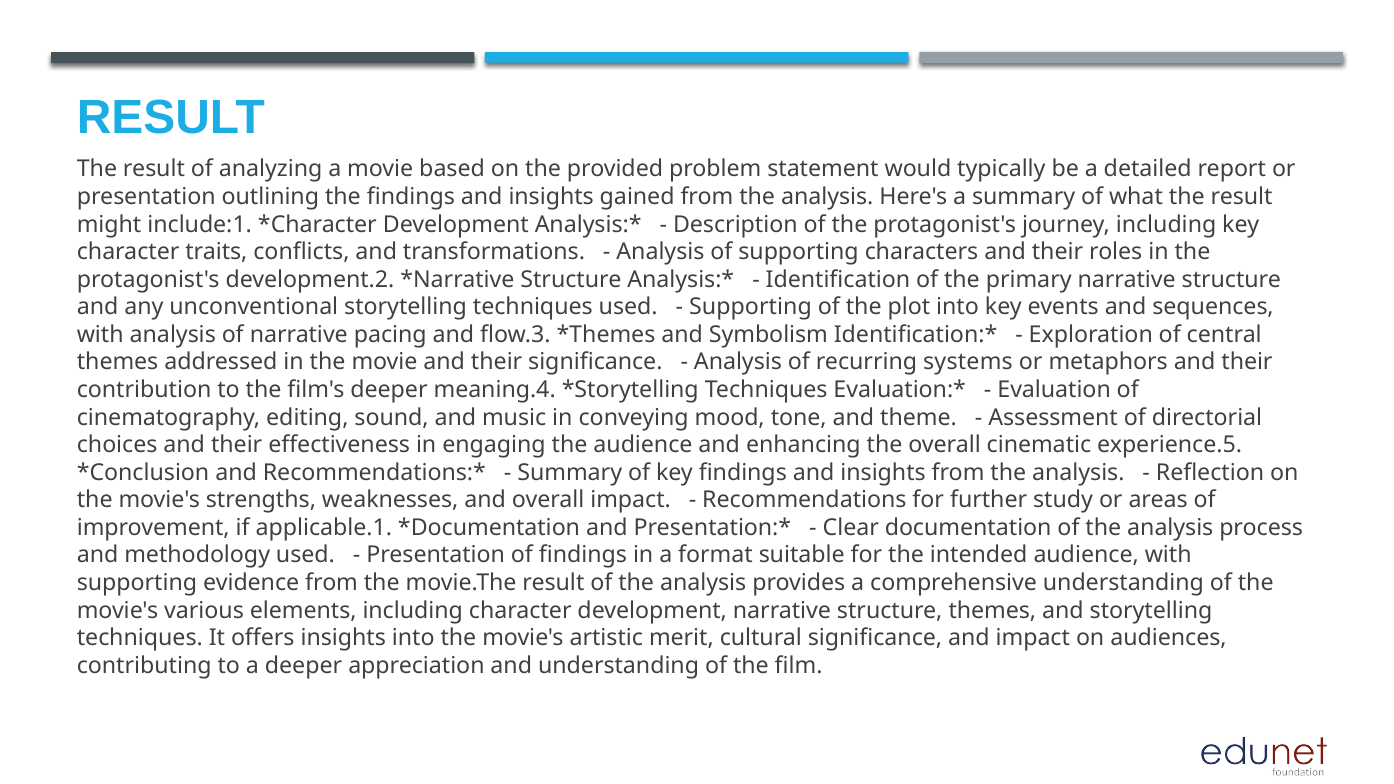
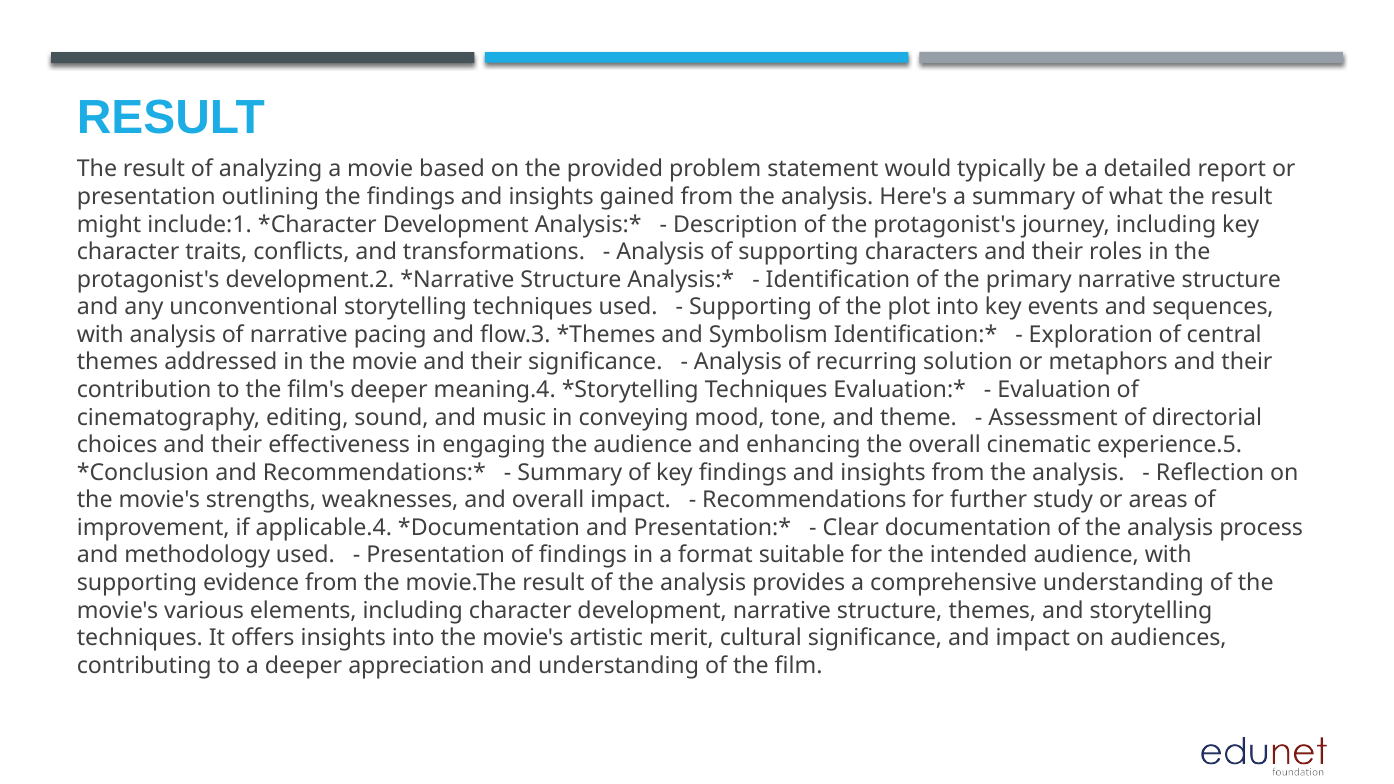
systems: systems -> solution (968, 362)
applicable.1: applicable.1 -> applicable.4 (324, 528)
